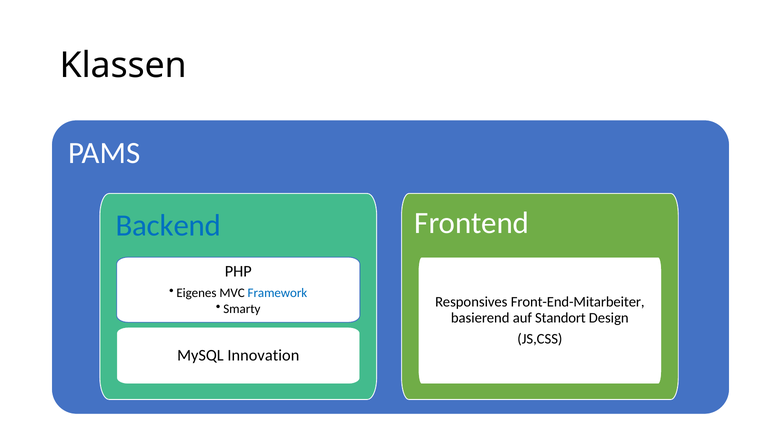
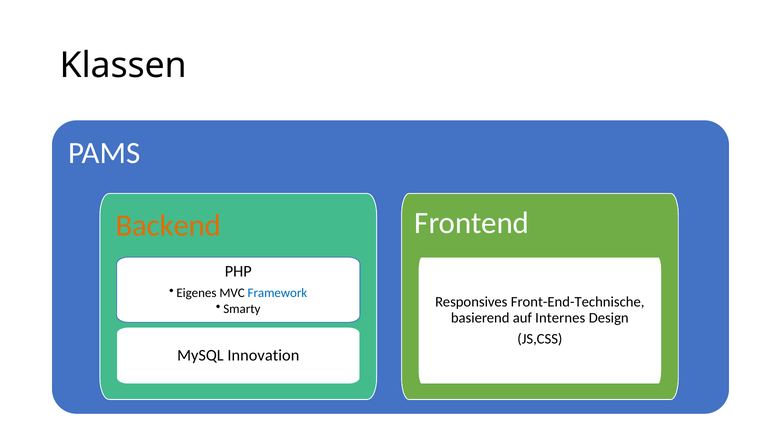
Backend colour: blue -> orange (168, 226)
Front-End-Mitarbeiter: Front-End-Mitarbeiter -> Front-End-Technische (578, 302)
Standort: Standort -> Internes (560, 318)
